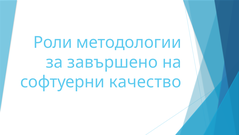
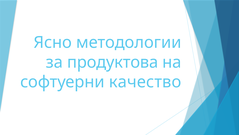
Роли: Роли -> Ясно (53, 42)
завършено: завършено -> продуктова (113, 62)
